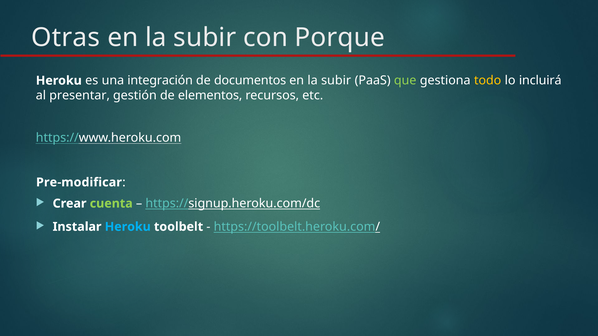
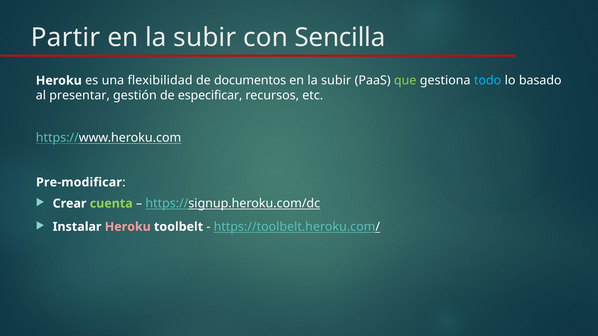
Otras: Otras -> Partir (65, 38)
Porque: Porque -> Sencilla (340, 38)
integración: integración -> flexibilidad (160, 81)
todo colour: yellow -> light blue (488, 81)
incluirá: incluirá -> basado (540, 81)
elementos: elementos -> especificar (210, 96)
Heroku colour: light blue -> pink (128, 227)
